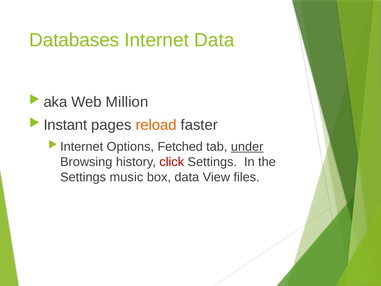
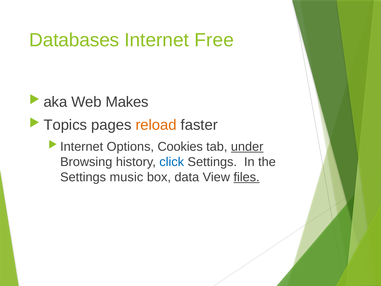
Internet Data: Data -> Free (214, 40)
Million: Million -> Makes (127, 102)
Instant: Instant -> Topics (65, 125)
Fetched: Fetched -> Cookies (180, 147)
click colour: red -> blue (172, 162)
files underline: none -> present (247, 177)
